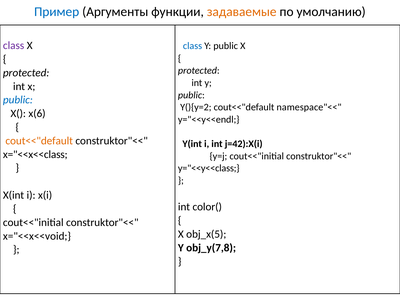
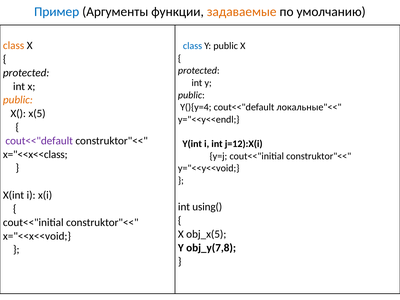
class colour: purple -> orange (14, 46)
public colour: blue -> orange (18, 100)
Y(){y=2: Y(){y=2 -> Y(){y=4 (196, 107)
namespace"<<: namespace"<< -> локальные"<< (309, 107)
x(6: x(6 -> x(5 (37, 114)
cout<<"default colour: orange -> purple (39, 141)
j=42):X(i: j=42):X(i -> j=12):X(i (244, 144)
y="<<y<<class: y="<<y<<class -> y="<<y<<void (209, 168)
color(: color( -> using( (207, 207)
